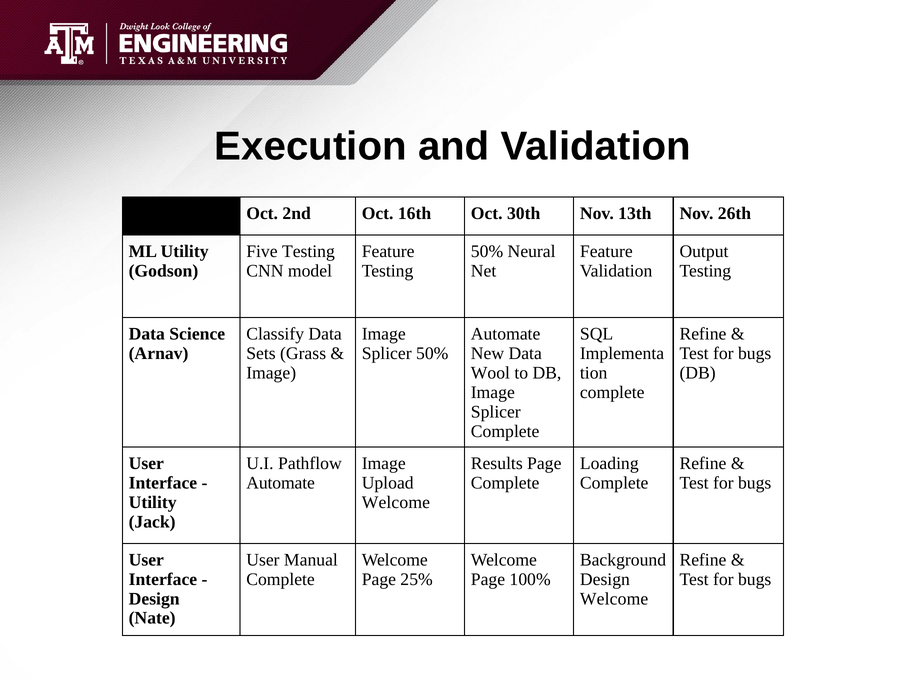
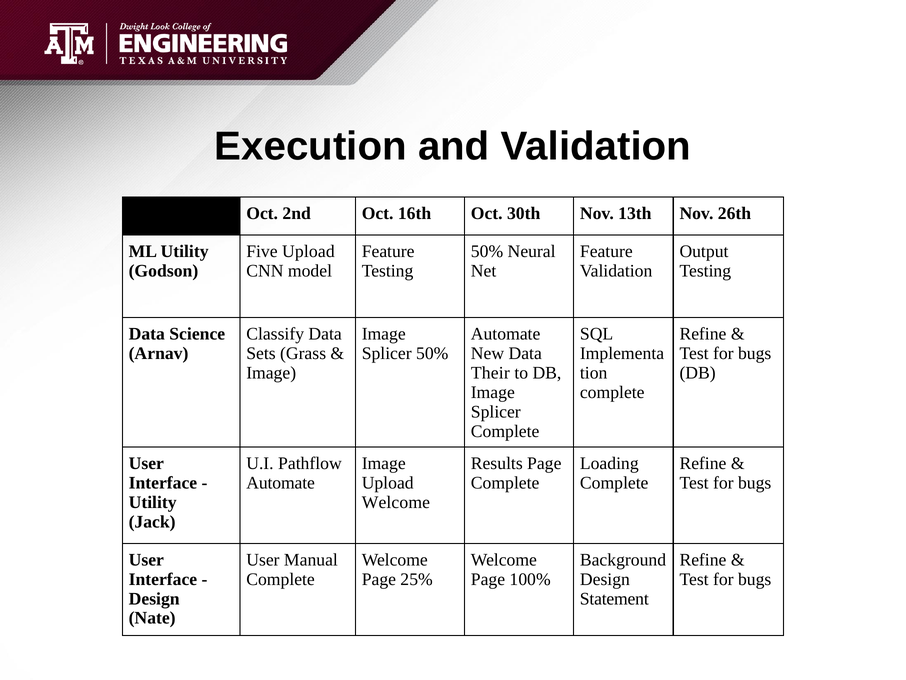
Five Testing: Testing -> Upload (308, 251)
Wool: Wool -> Their (490, 372)
Welcome: Welcome -> Statement (614, 598)
